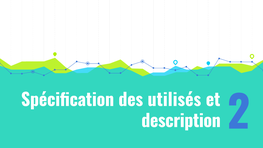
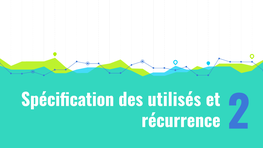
description: description -> récurrence (181, 121)
